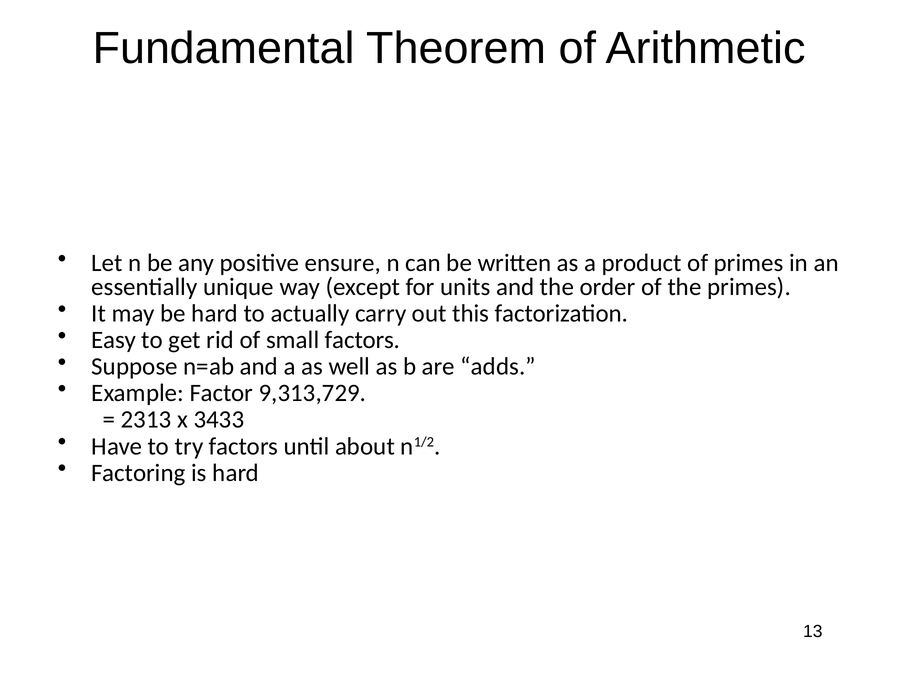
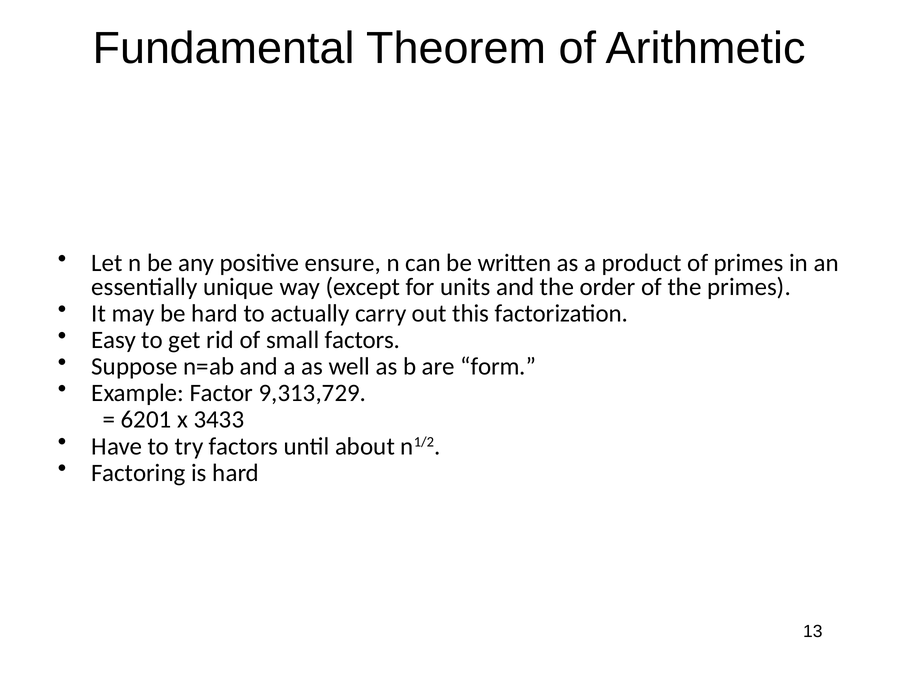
adds: adds -> form (498, 366)
2313: 2313 -> 6201 (146, 419)
